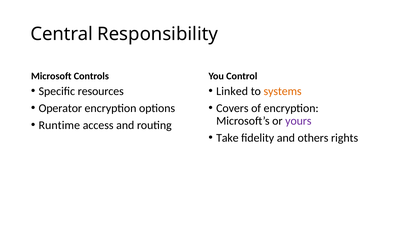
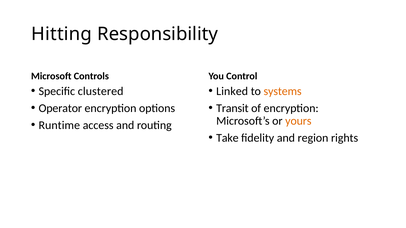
Central: Central -> Hitting (62, 34)
resources: resources -> clustered (101, 91)
Covers: Covers -> Transit (232, 108)
yours colour: purple -> orange (298, 121)
others: others -> region (313, 138)
